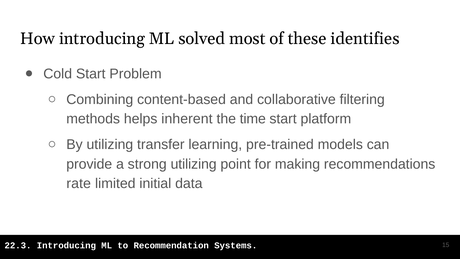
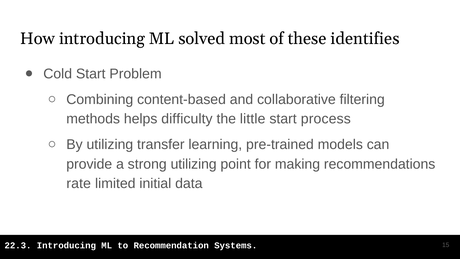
inherent: inherent -> difficulty (187, 119)
time: time -> little (253, 119)
platform: platform -> process (326, 119)
